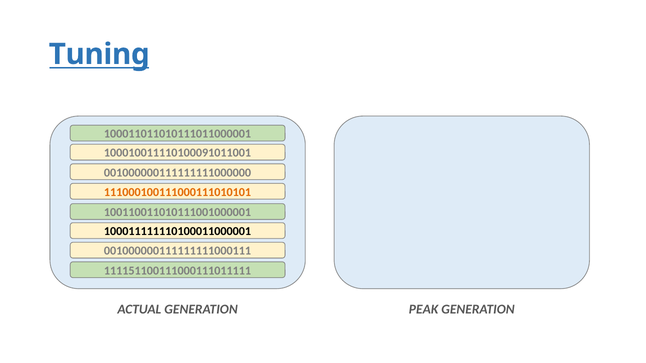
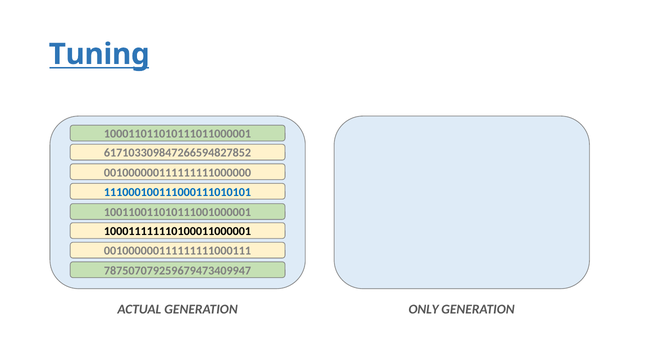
100010011110100091011001: 100010011110100091011001 -> 617103309847266594827852 (178, 153)
111000100111000111010101 colour: orange -> blue (178, 192)
111151100111000111011111: 111151100111000111011111 -> 787507079259679473409947 (178, 271)
PEAK: PEAK -> ONLY (424, 310)
